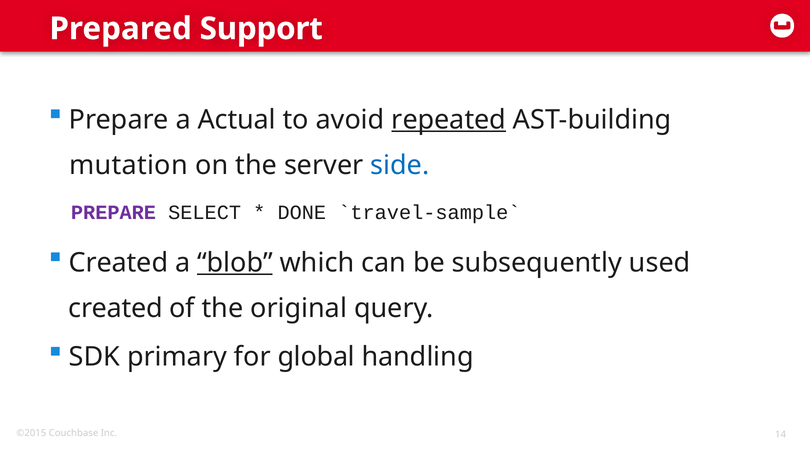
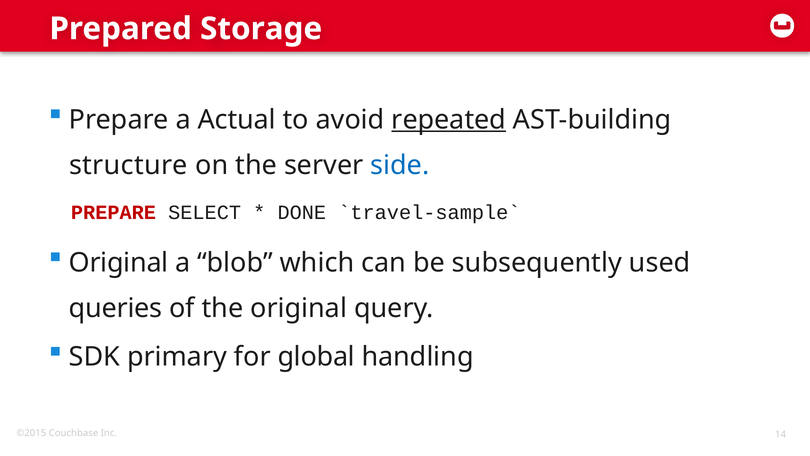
Support: Support -> Storage (261, 29)
mutation: mutation -> structure (128, 165)
PREPARE colour: purple -> red (113, 213)
Created: Created -> Original (119, 263)
blob underline: present -> none (235, 263)
created: created -> queries (116, 308)
